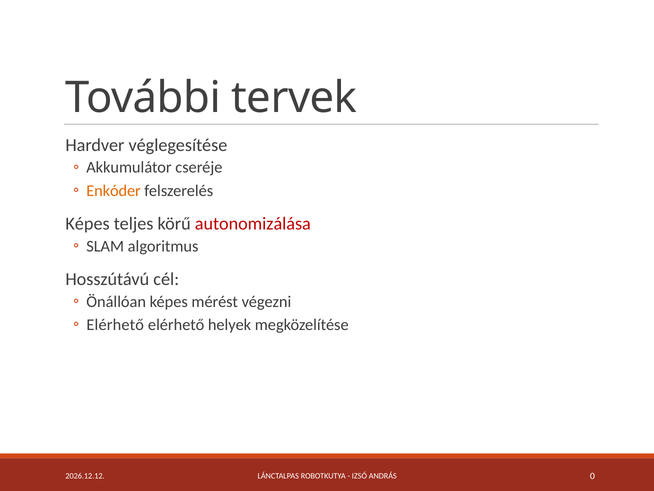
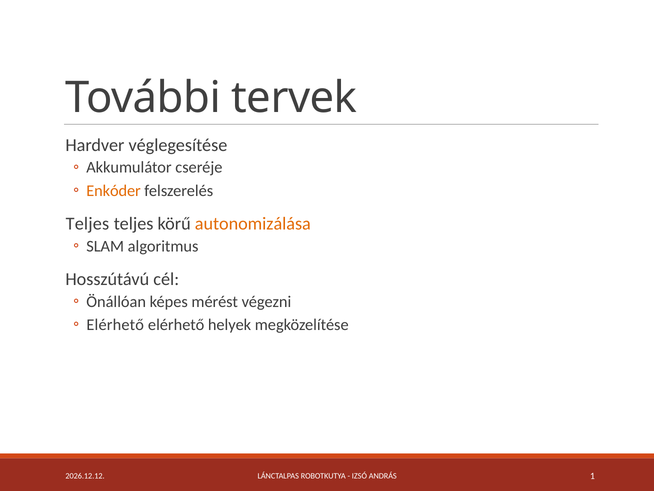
Képes: Képes -> Teljes (87, 224)
autonomizálása colour: red -> orange (253, 224)
0: 0 -> 1 (593, 476)
